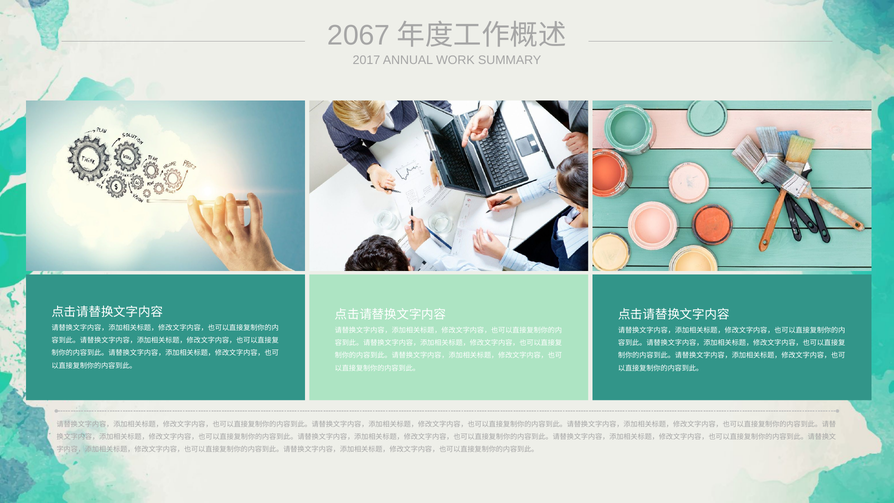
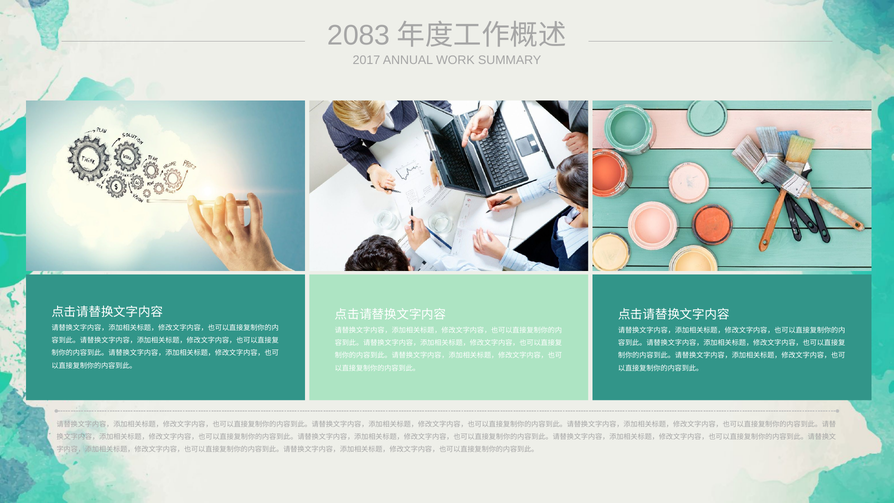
2067: 2067 -> 2083 (359, 35)
